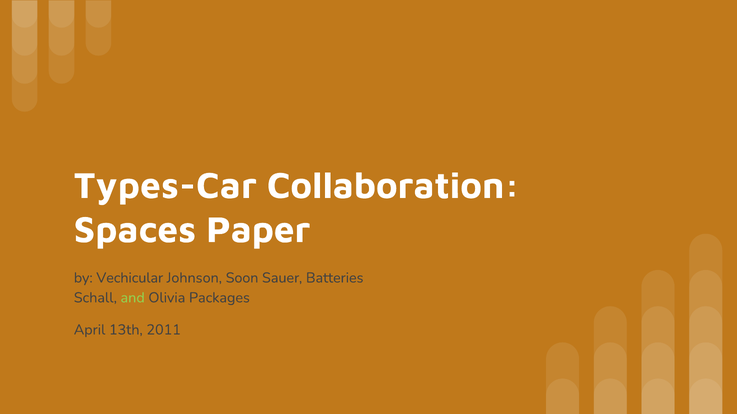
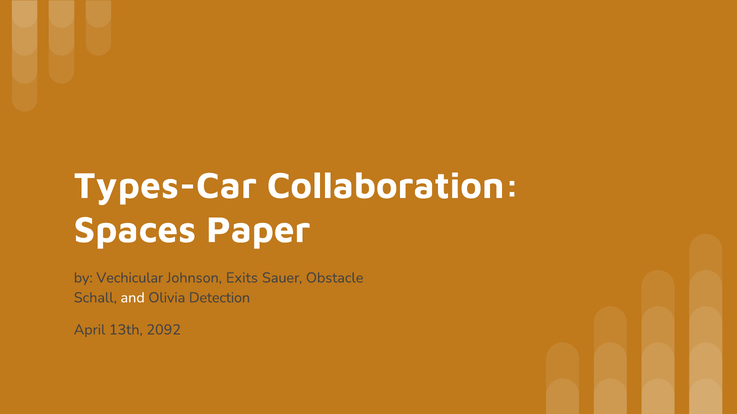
Soon: Soon -> Exits (242, 278)
Batteries: Batteries -> Obstacle (335, 278)
and colour: light green -> white (133, 298)
Packages: Packages -> Detection (219, 298)
2011: 2011 -> 2092 (164, 330)
